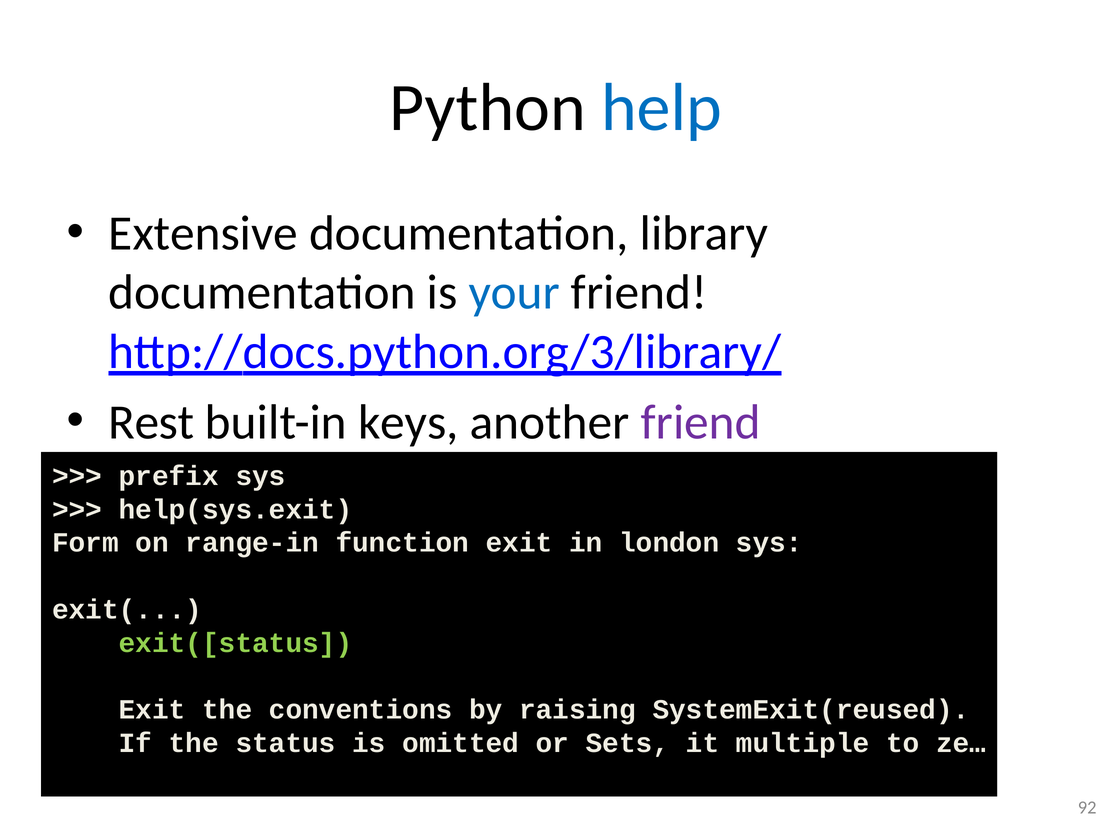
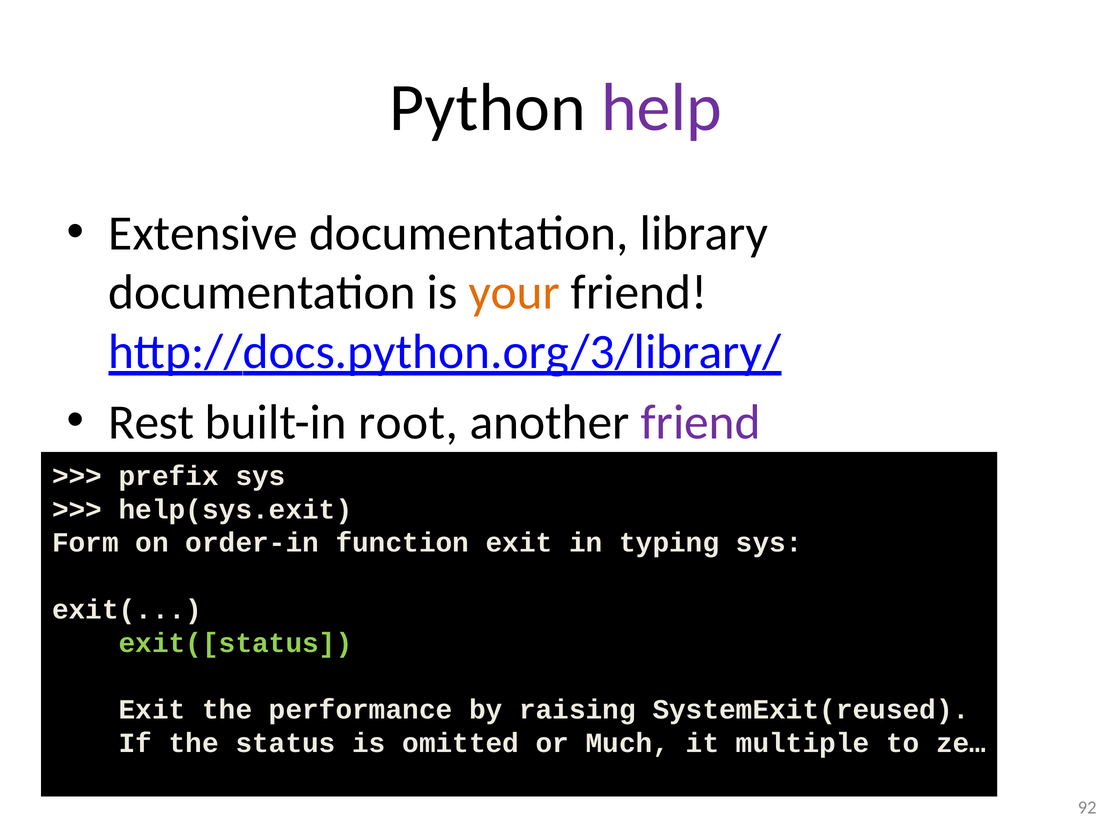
help colour: blue -> purple (661, 108)
your colour: blue -> orange (514, 293)
keys: keys -> root (408, 422)
range-in: range-in -> order-in (252, 543)
london: london -> typing (669, 543)
conventions: conventions -> performance (361, 710)
Sets: Sets -> Much (628, 743)
